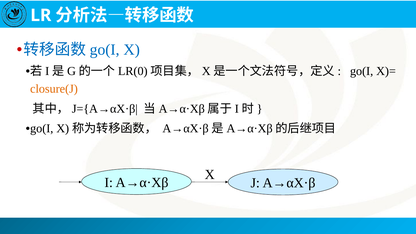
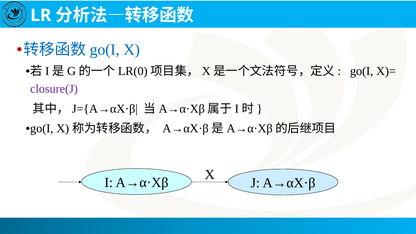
closure(J colour: orange -> purple (54, 89)
